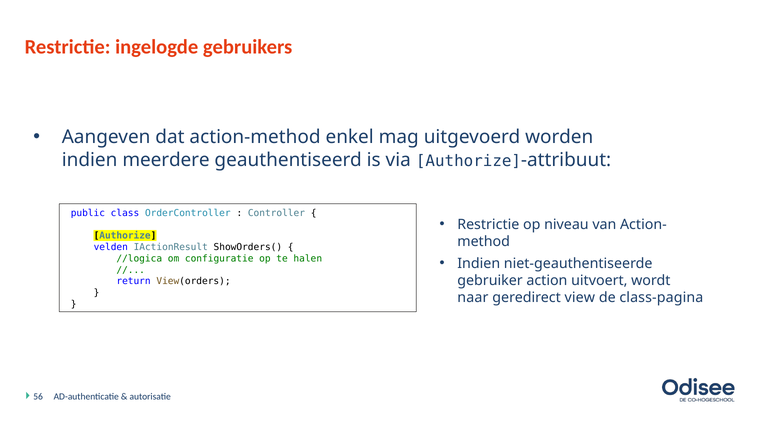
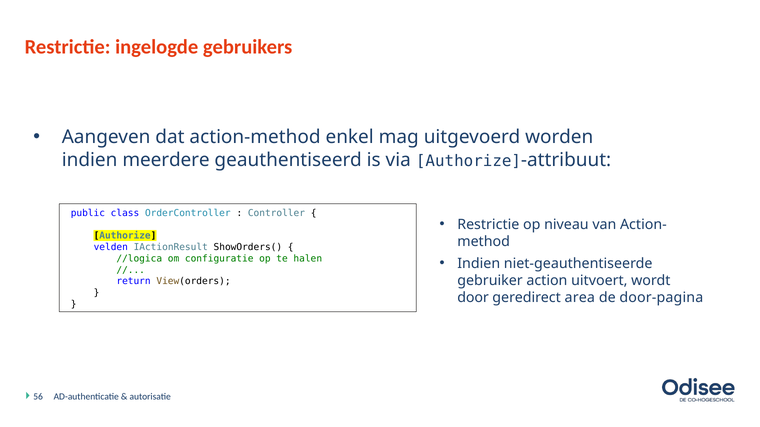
naar: naar -> door (473, 298)
view: view -> area (580, 298)
class-pagina: class-pagina -> door-pagina (661, 298)
